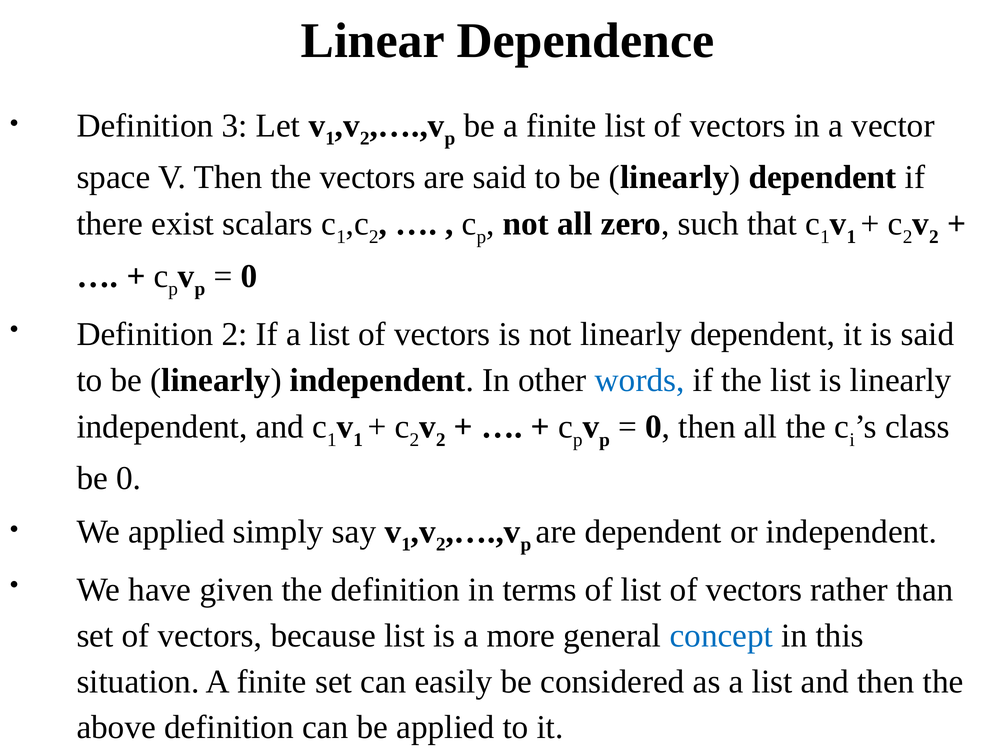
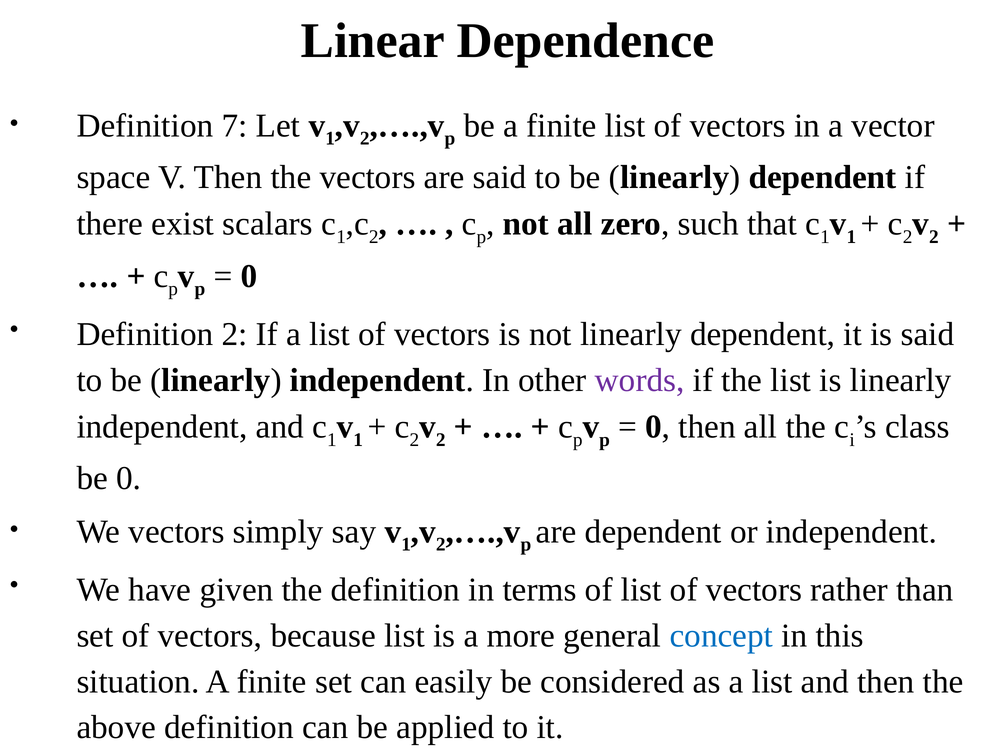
3: 3 -> 7 (235, 126)
words colour: blue -> purple (640, 380)
We applied: applied -> vectors (176, 532)
